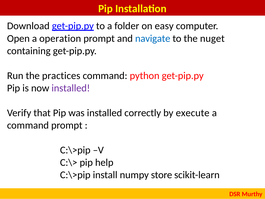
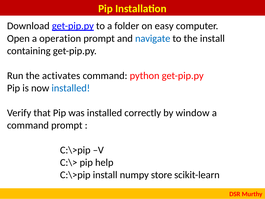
the nuget: nuget -> install (212, 38)
practices: practices -> activates (61, 76)
installed colour: purple -> blue (71, 88)
execute: execute -> window (193, 113)
